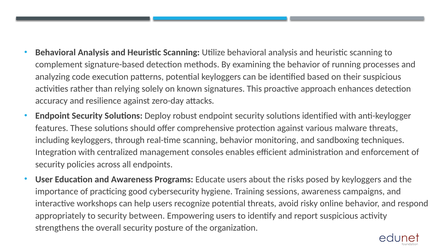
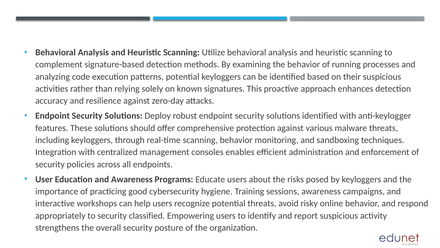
between: between -> classified (147, 215)
